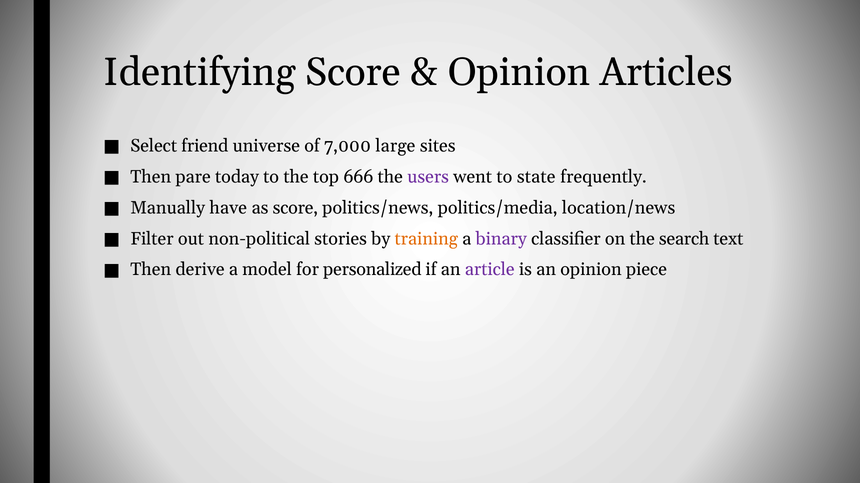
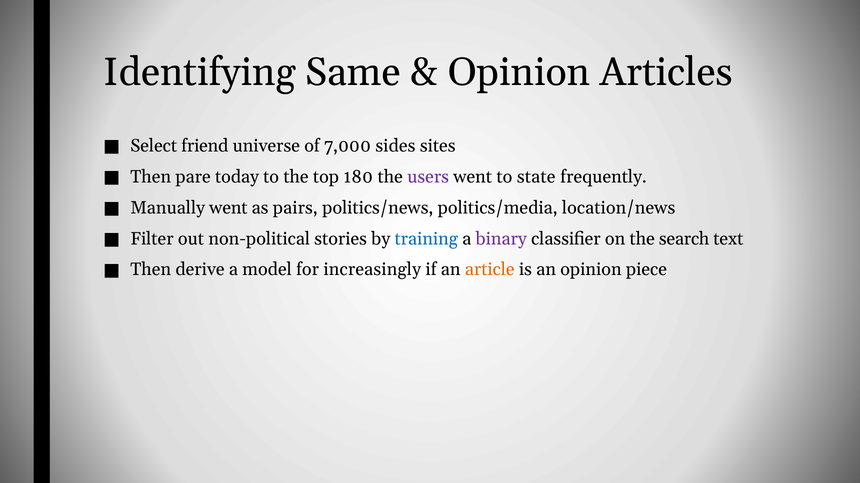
Identifying Score: Score -> Same (353, 72)
large: large -> sides (395, 146)
666: 666 -> 180 (358, 177)
Manually have: have -> went (228, 208)
as score: score -> pairs (295, 208)
training colour: orange -> blue (426, 239)
personalized: personalized -> increasingly (372, 270)
article colour: purple -> orange (490, 270)
